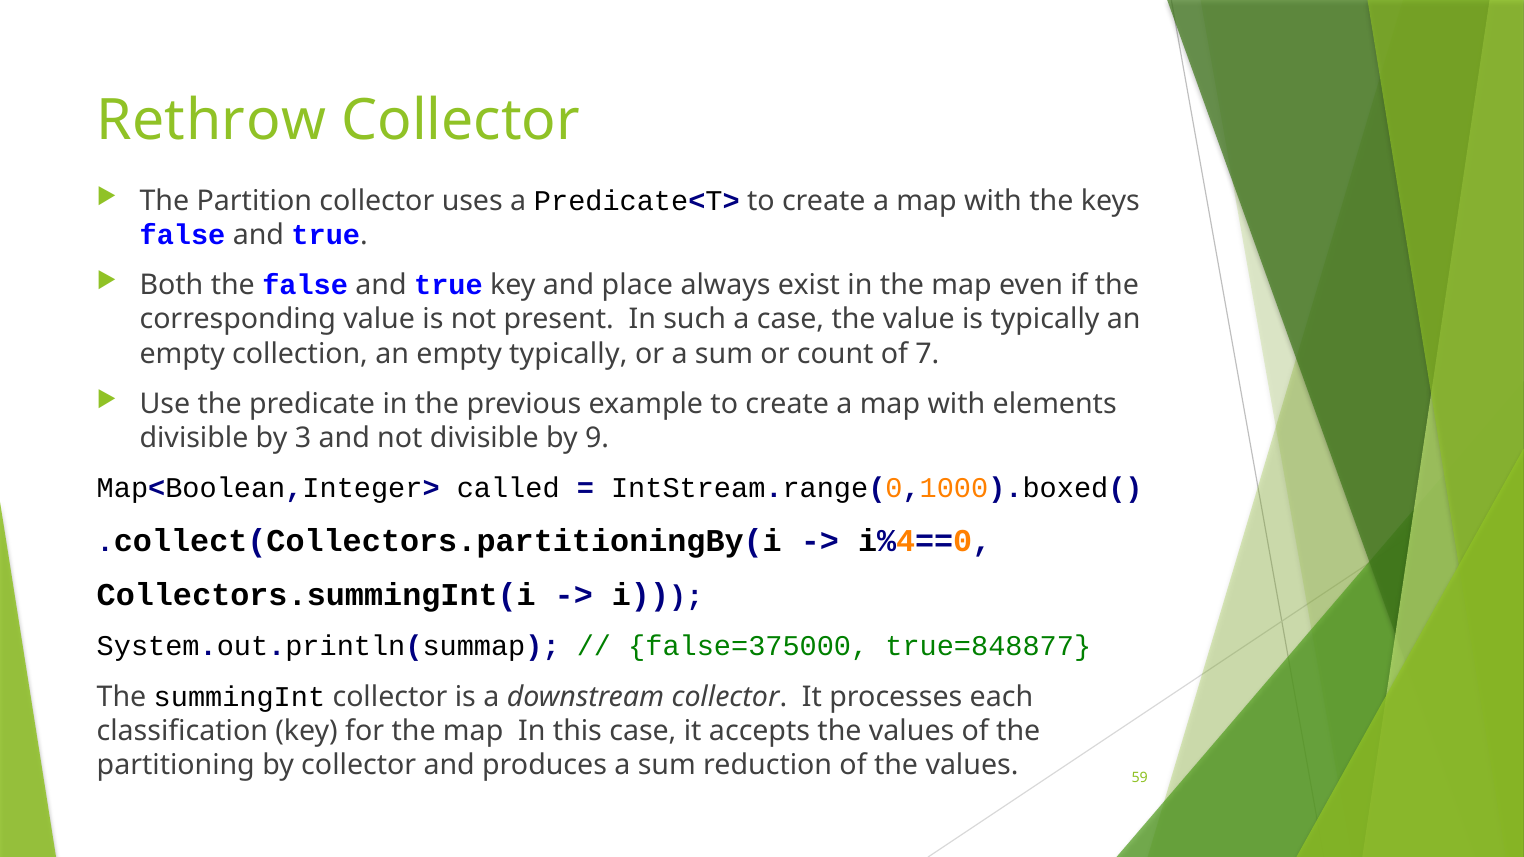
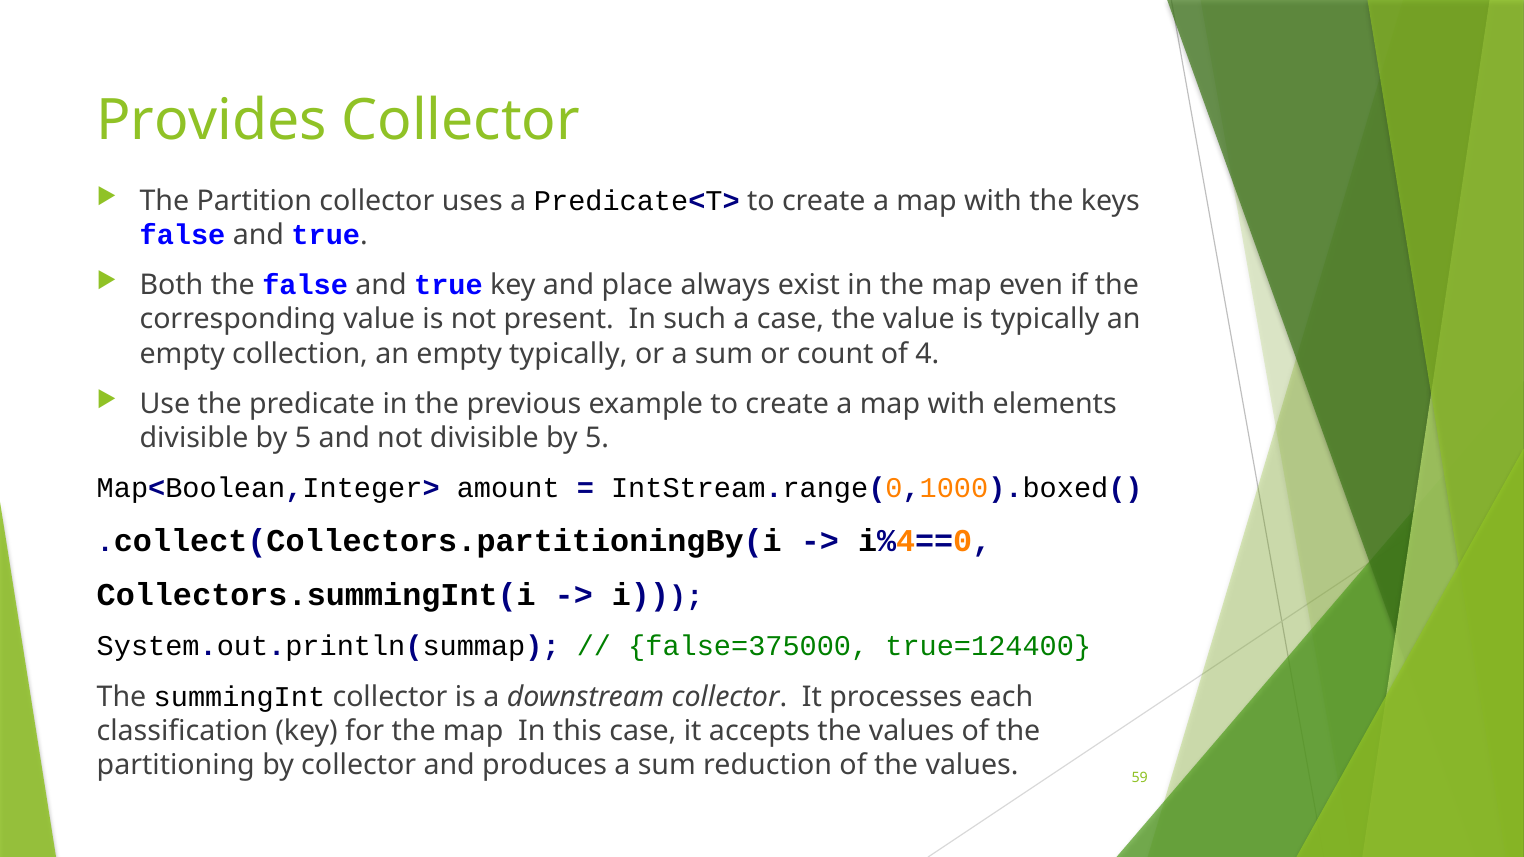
Rethrow: Rethrow -> Provides (211, 120)
7: 7 -> 4 (927, 354)
3: 3 -> 5 (303, 438)
not divisible by 9: 9 -> 5 (597, 438)
called: called -> amount (508, 488)
true=848877: true=848877 -> true=124400 (988, 647)
